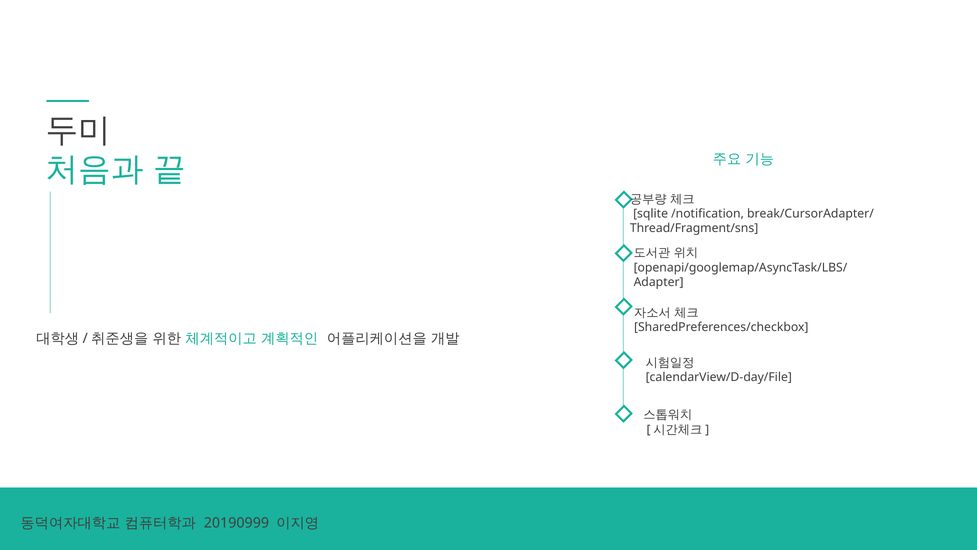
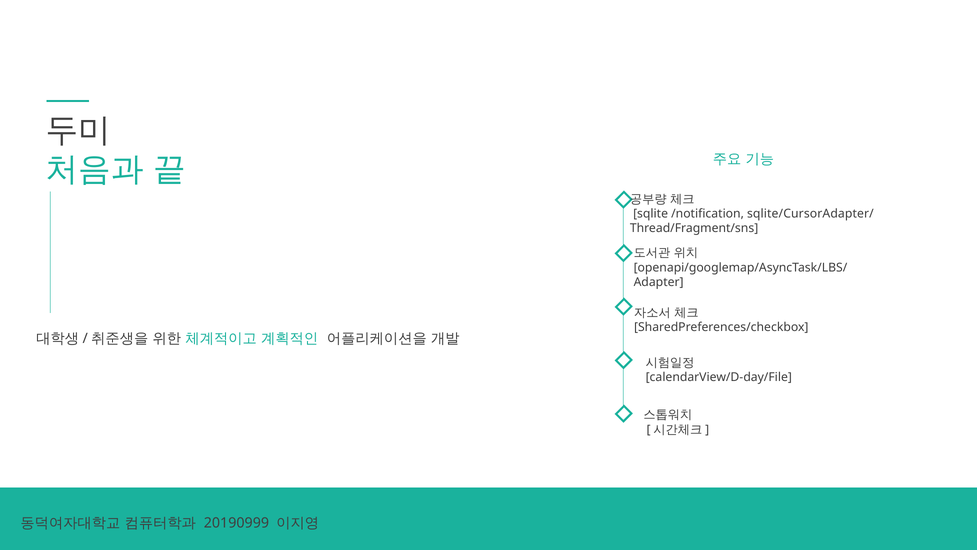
break/CursorAdapter/: break/CursorAdapter/ -> sqlite/CursorAdapter/ (810, 214)
